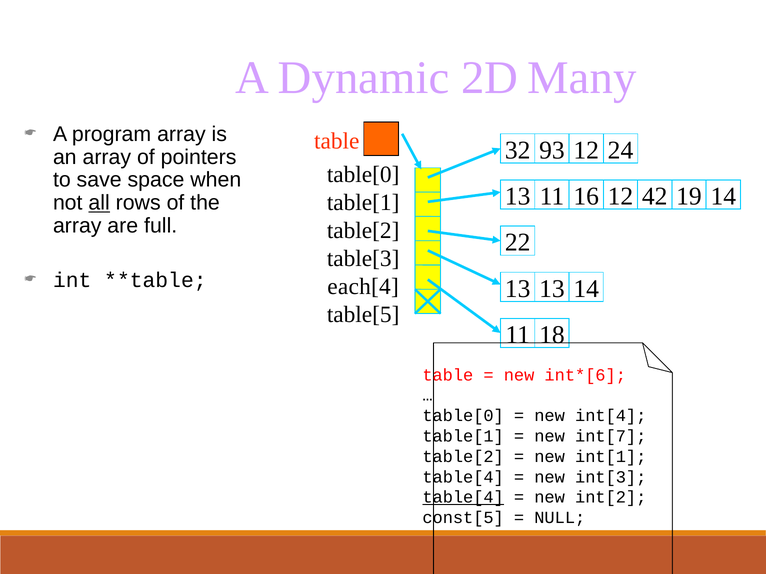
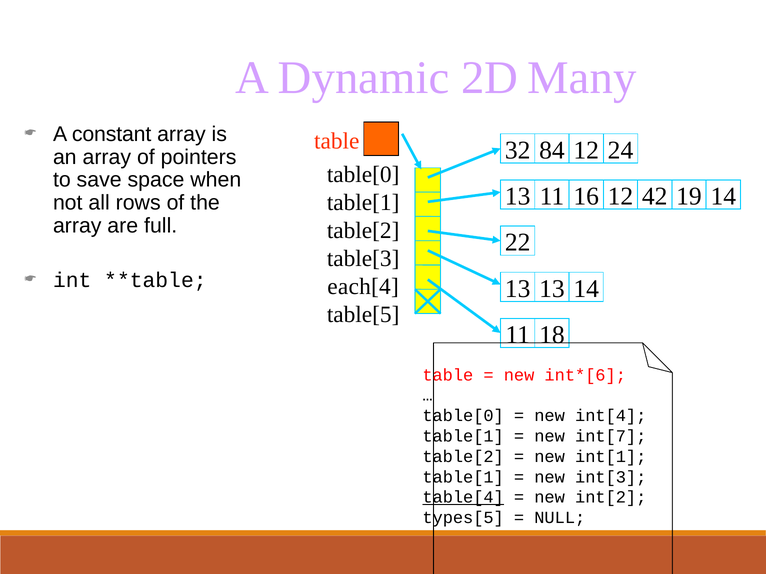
program: program -> constant (112, 134)
93: 93 -> 84 (552, 150)
all underline: present -> none (99, 203)
table[4: table[4 -> table[1 (463, 477)
const[5: const[5 -> types[5 (463, 518)
